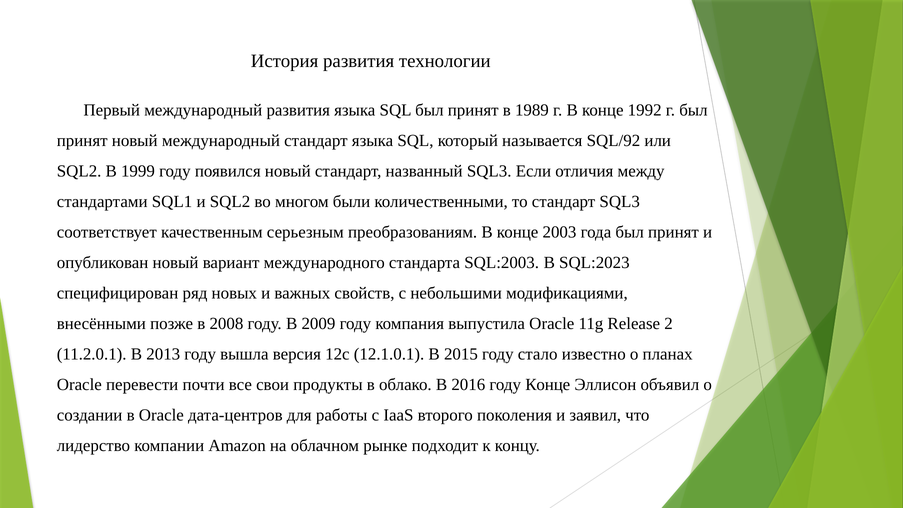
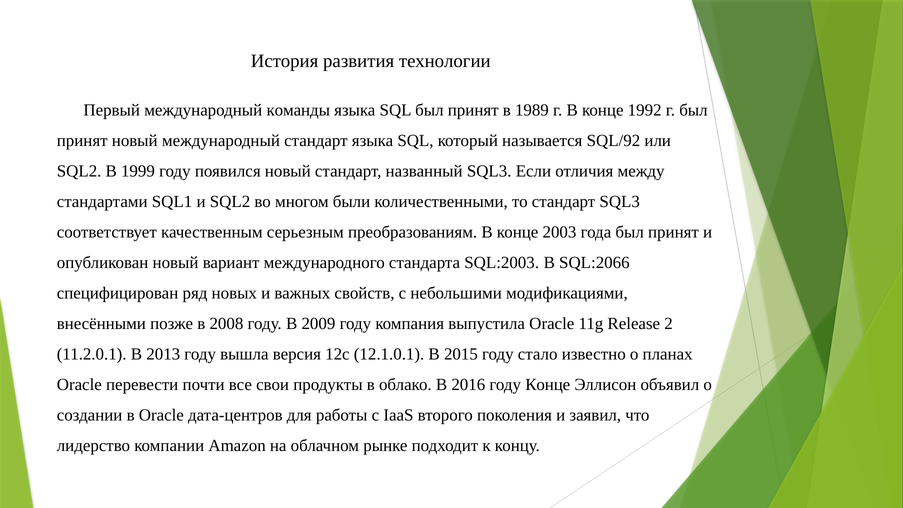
международный развития: развития -> команды (298, 110)
SQL:2023: SQL:2023 -> SQL:2066 (594, 263)
